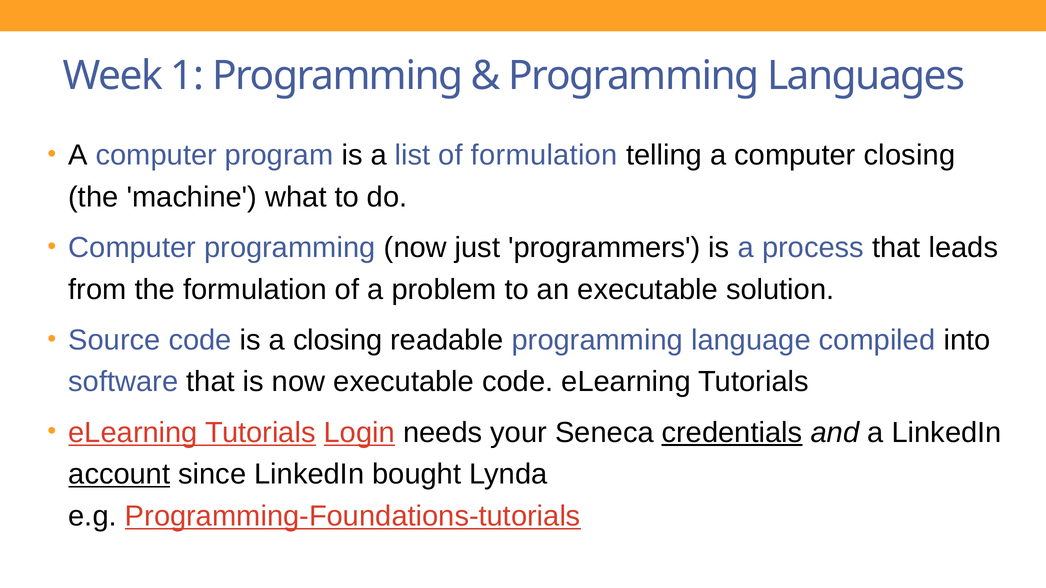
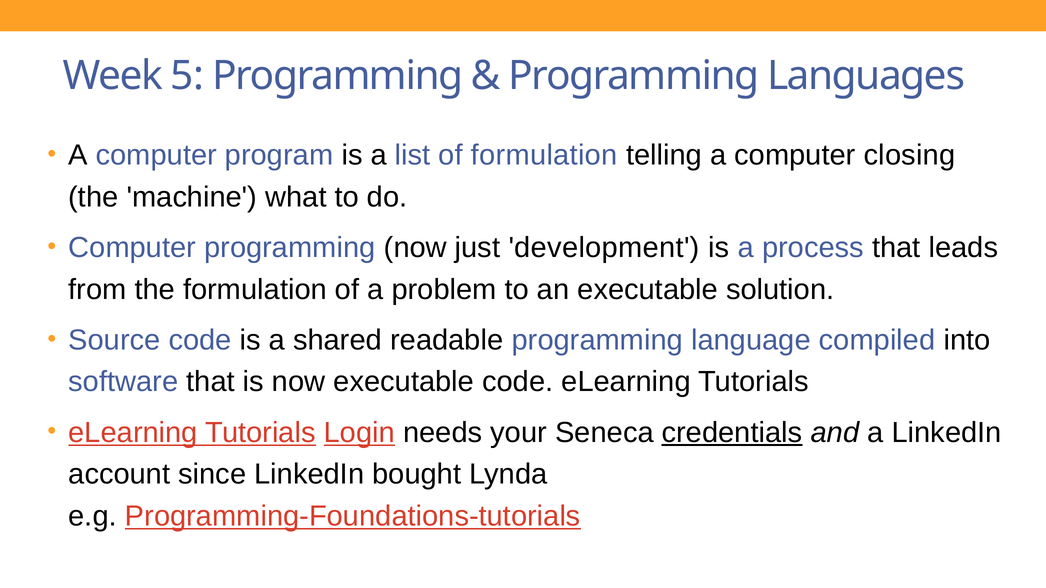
1: 1 -> 5 (187, 76)
programmers: programmers -> development (604, 248)
a closing: closing -> shared (338, 340)
account underline: present -> none (119, 475)
